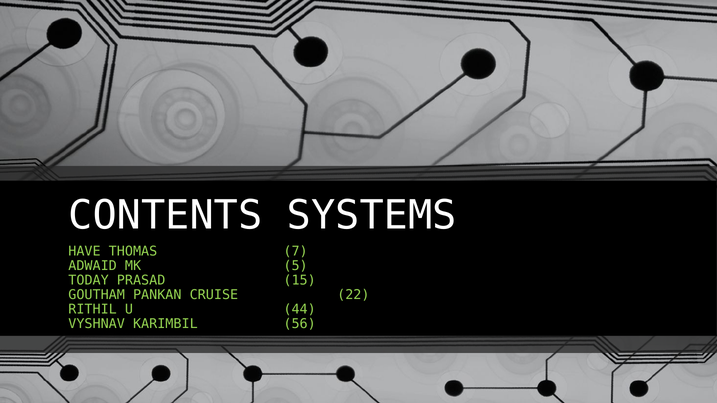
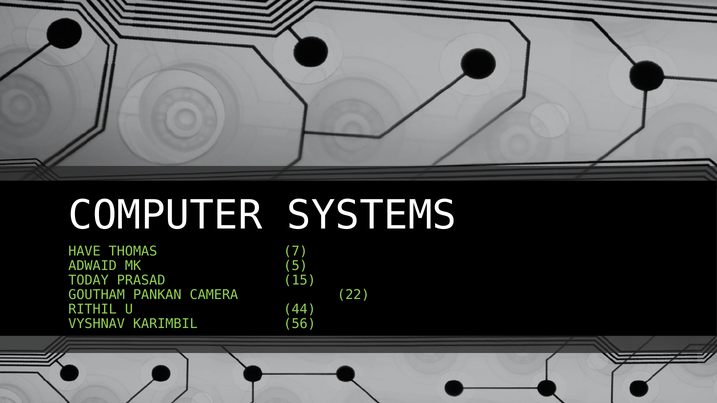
CONTENTS: CONTENTS -> COMPUTER (165, 216)
CRUISE: CRUISE -> CAMERA (214, 295)
